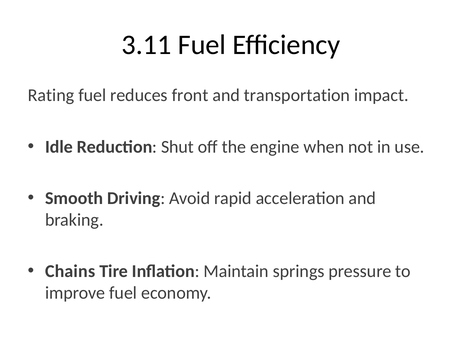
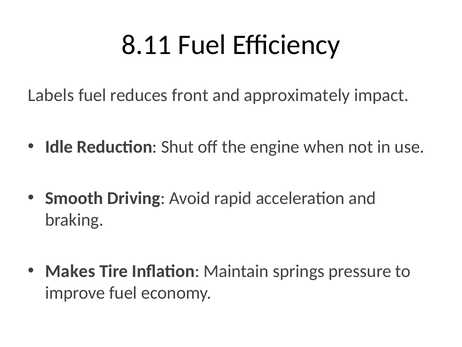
3.11: 3.11 -> 8.11 (146, 45)
Rating: Rating -> Labels (51, 95)
transportation: transportation -> approximately (297, 95)
Chains: Chains -> Makes (70, 271)
